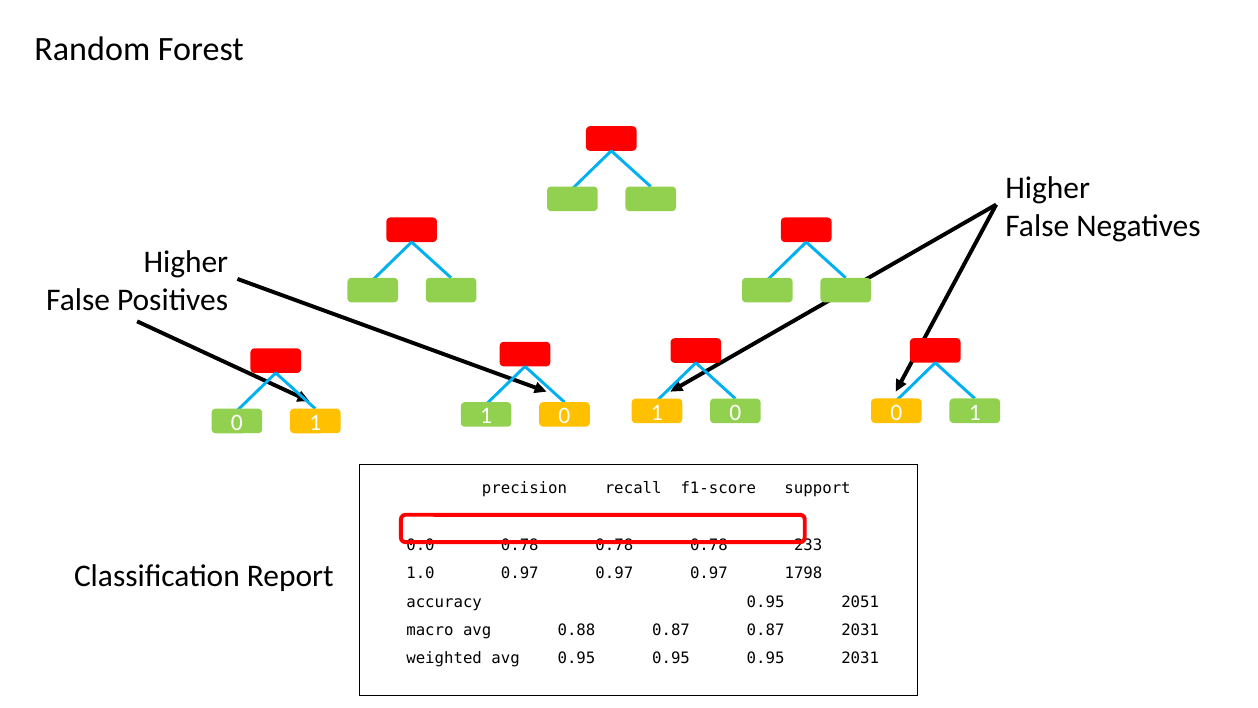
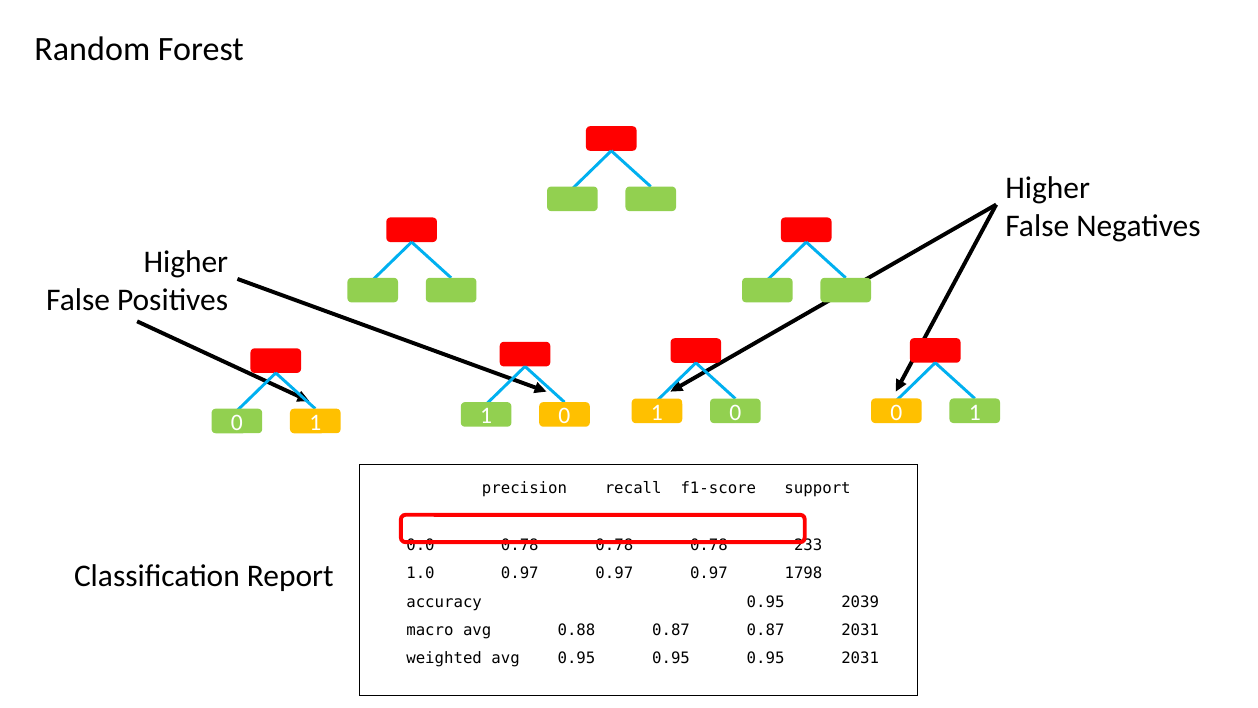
2051: 2051 -> 2039 (860, 602)
